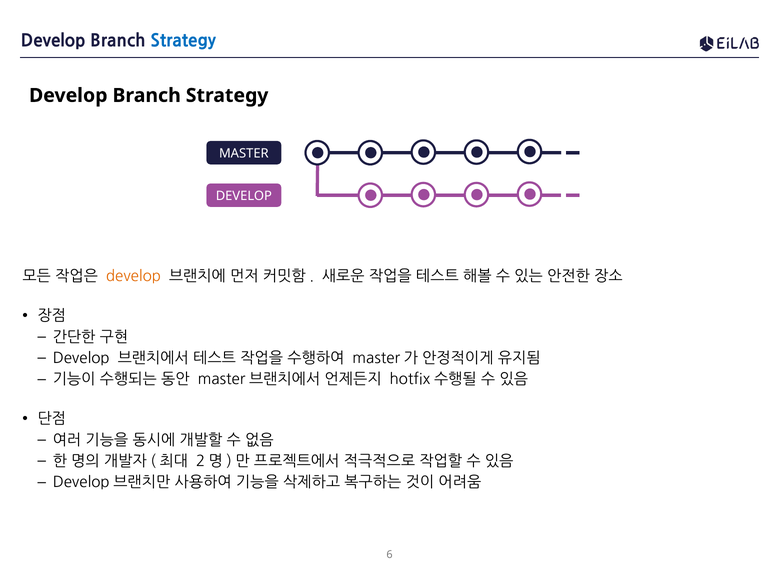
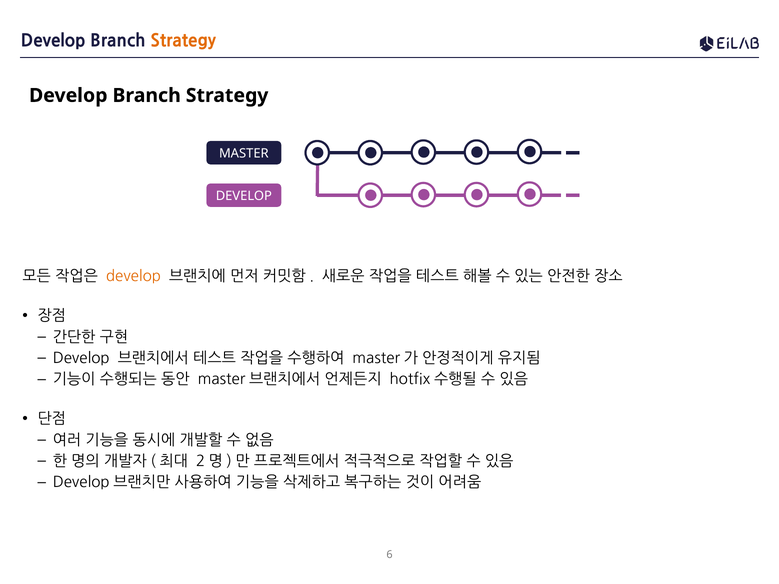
Strategy colour: blue -> orange (183, 41)
